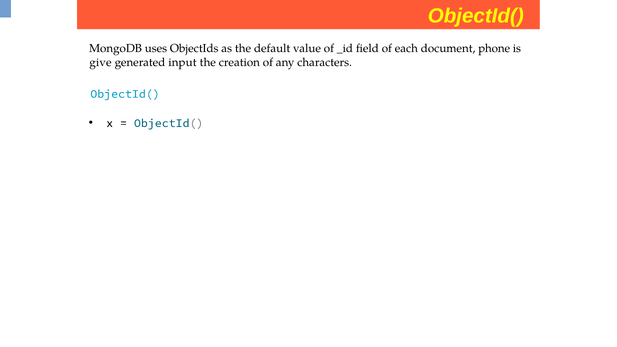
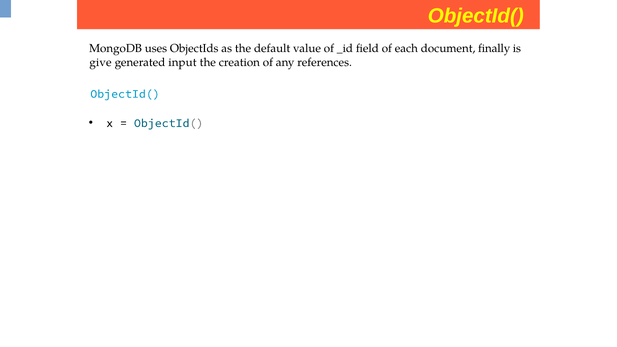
phone: phone -> finally (494, 49)
characters: characters -> references (325, 62)
